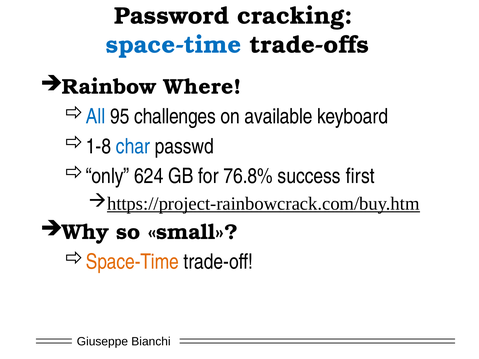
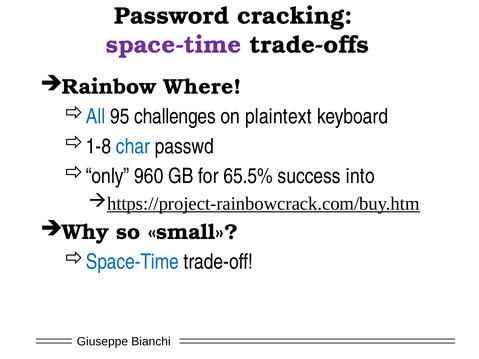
space-time colour: blue -> purple (174, 45)
available: available -> plaintext (278, 117)
624: 624 -> 960 (149, 176)
76.8%: 76.8% -> 65.5% (248, 176)
first: first -> into (360, 176)
Space-Time colour: orange -> blue (132, 262)
